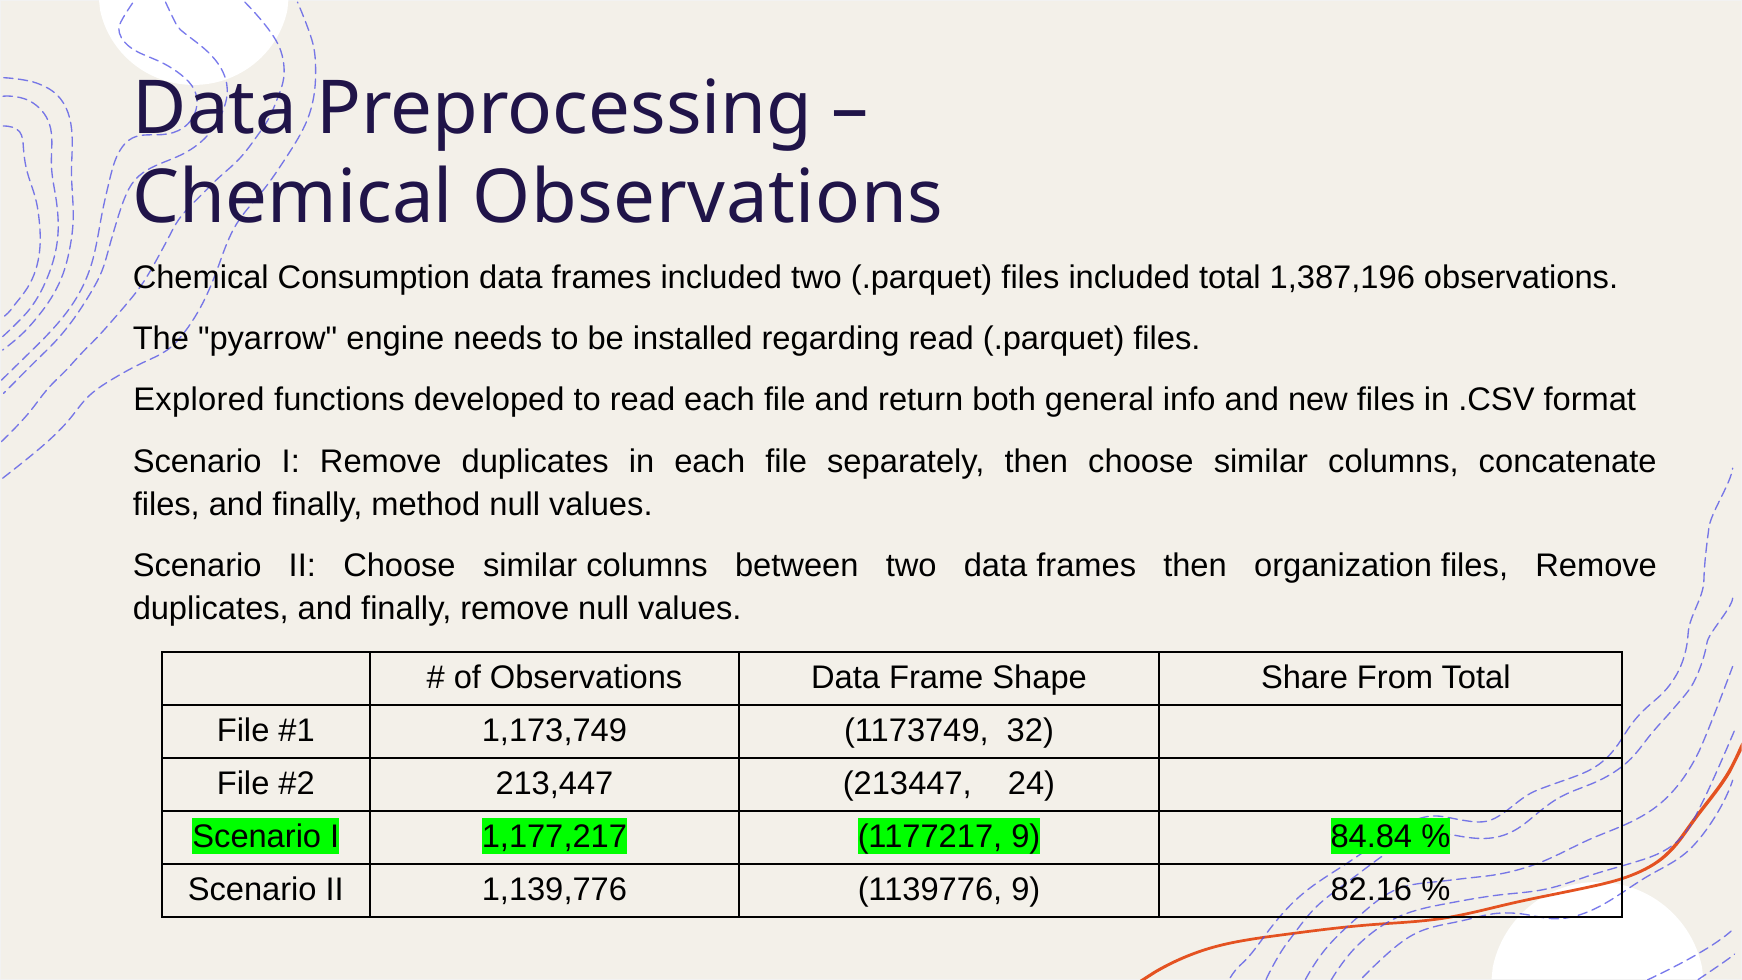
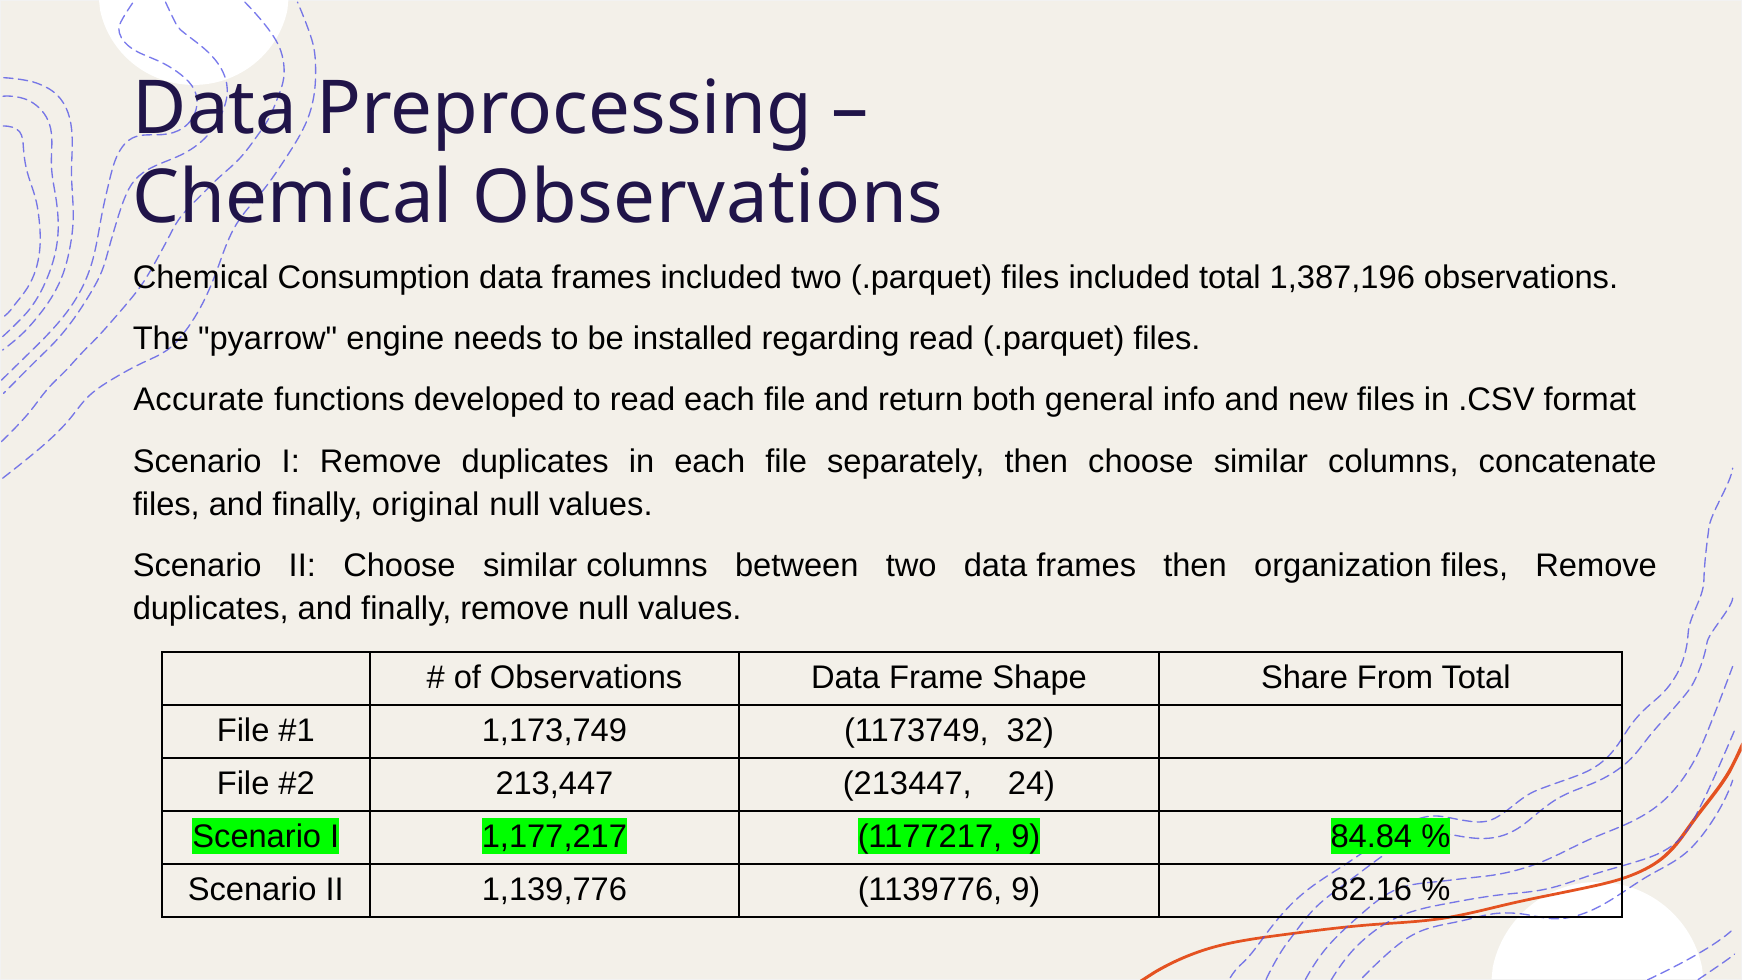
Explored: Explored -> Accurate (199, 400)
method: method -> original (426, 505)
